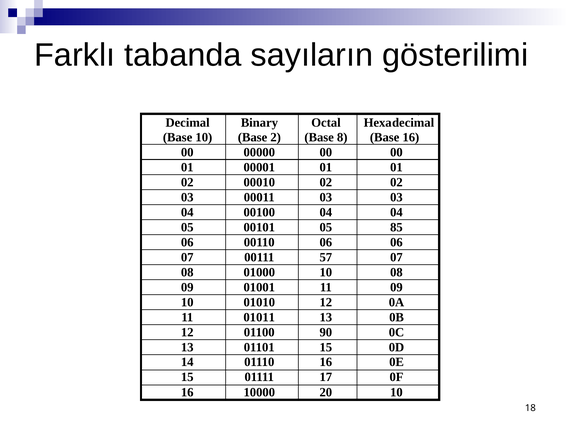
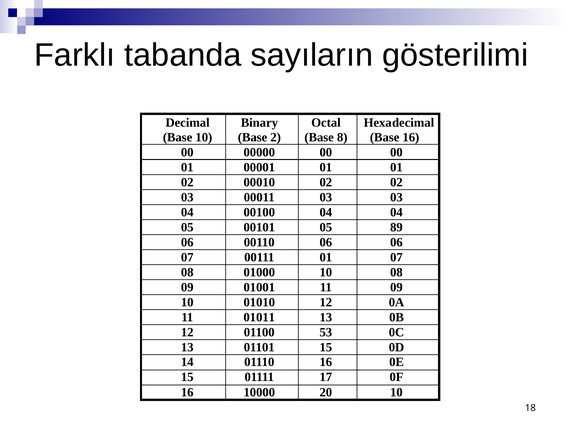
85: 85 -> 89 (396, 228)
00111 57: 57 -> 01 (326, 258)
90: 90 -> 53 (326, 333)
